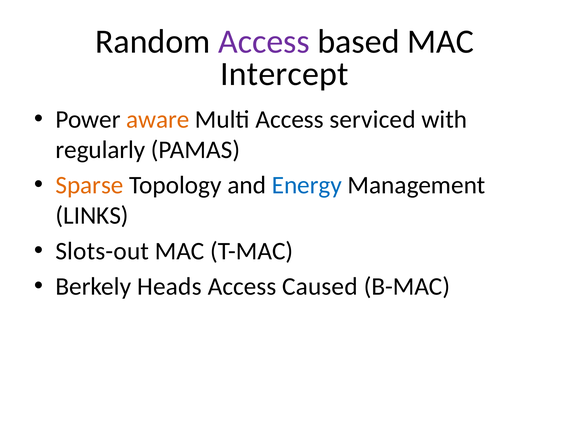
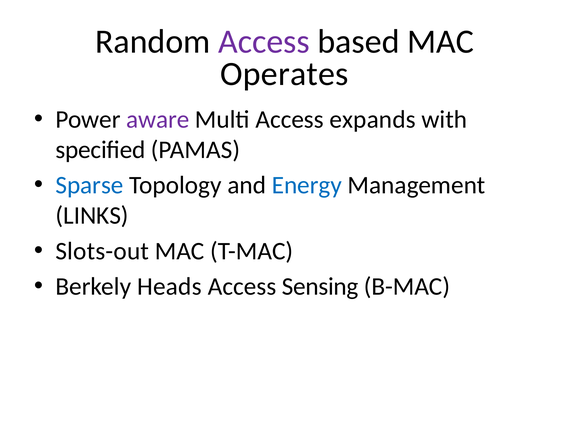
Intercept: Intercept -> Operates (284, 74)
aware colour: orange -> purple (158, 119)
serviced: serviced -> expands (373, 119)
regularly: regularly -> speciﬁed (100, 150)
Sparse colour: orange -> blue (89, 185)
Caused: Caused -> Sensing (320, 286)
